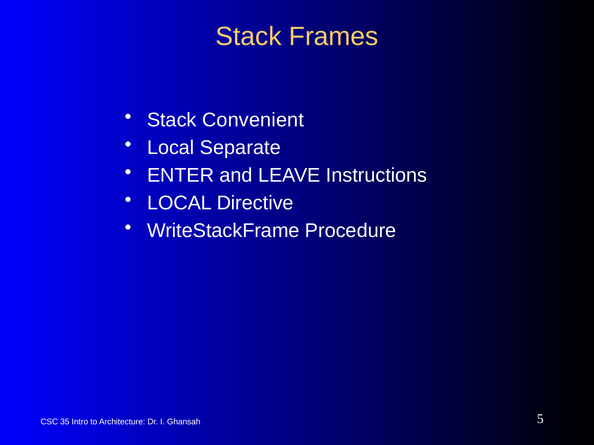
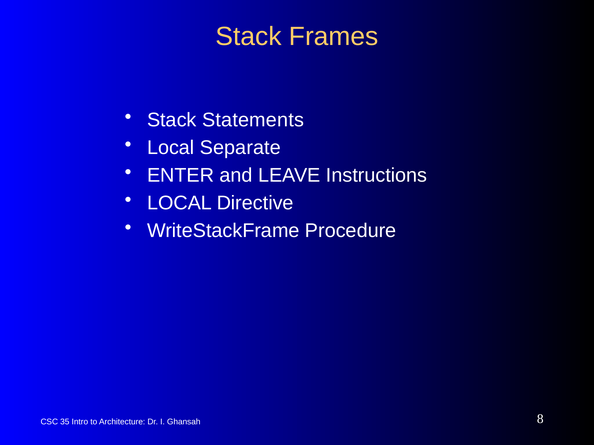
Convenient: Convenient -> Statements (253, 120)
5: 5 -> 8 (540, 419)
